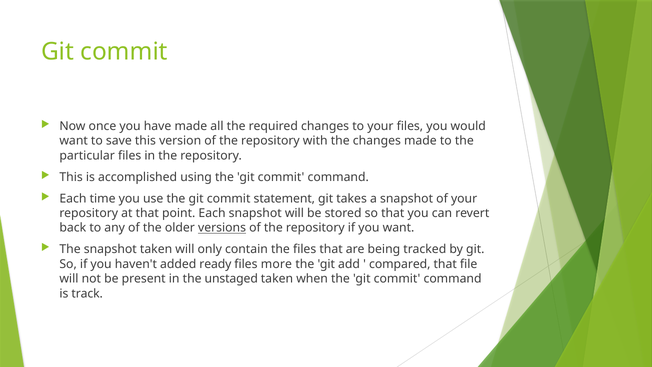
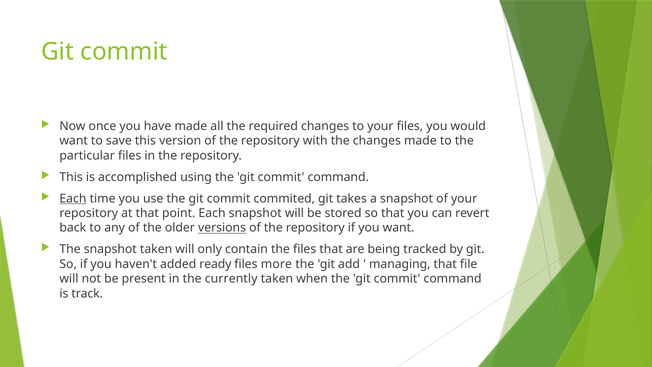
Each underline: none -> present (73, 198)
statement: statement -> commited (284, 198)
compared: compared -> managing (400, 264)
unstaged: unstaged -> currently (231, 279)
